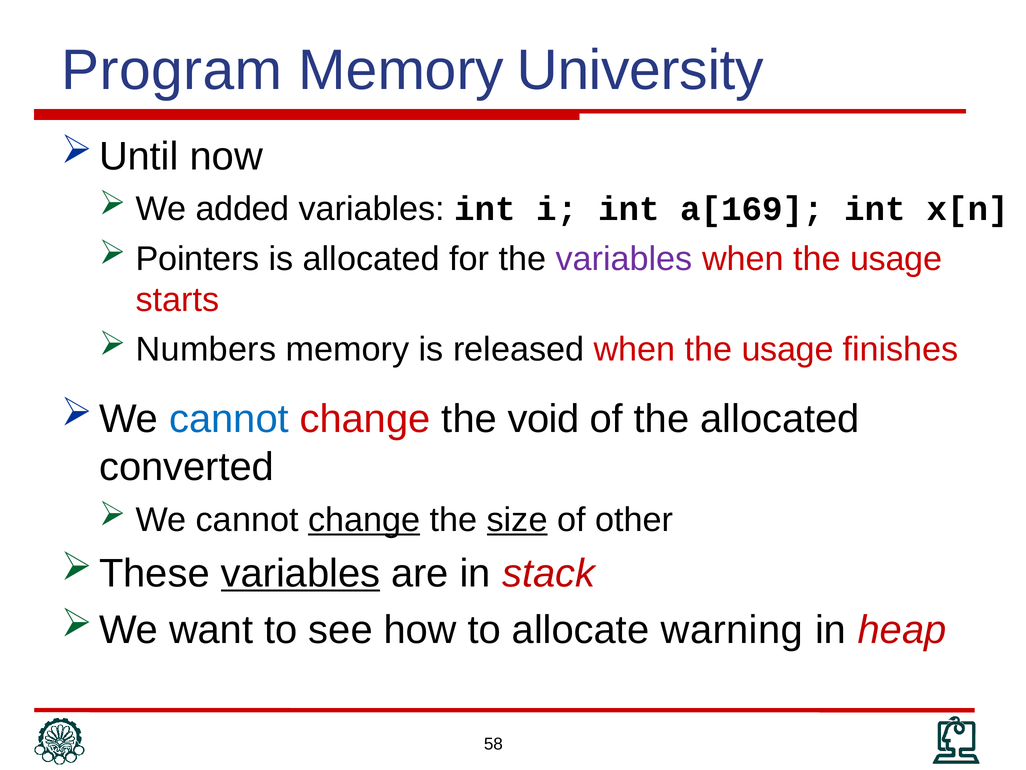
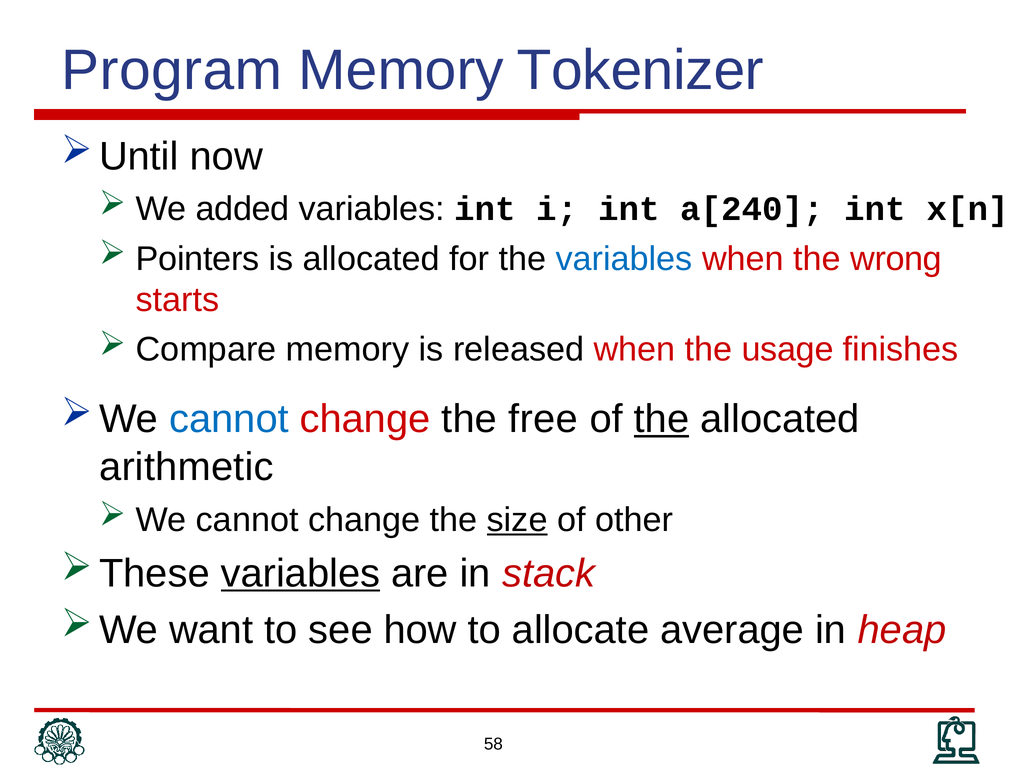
University: University -> Tokenizer (640, 70)
a[169: a[169 -> a[240 (752, 209)
variables colour: purple -> blue (624, 259)
usage: usage -> wrong (896, 259)
Numbers: Numbers -> Compare (206, 349)
void: void -> free (543, 419)
the underline: none -> present (662, 419)
converted: converted -> arithmetic (186, 467)
change underline: present -> none (364, 520)
warning: warning -> average (732, 629)
